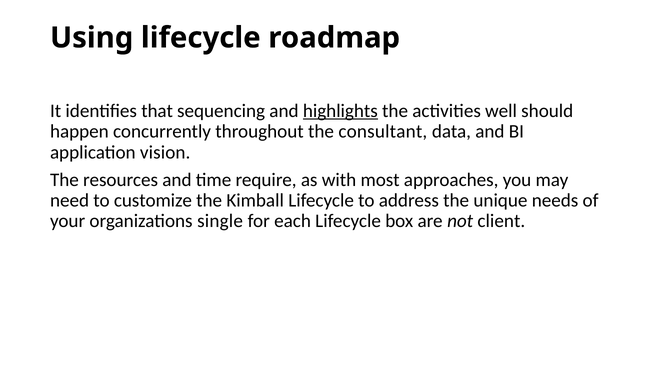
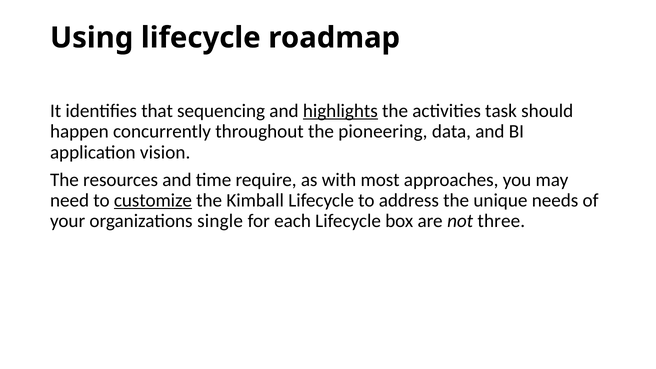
well: well -> task (501, 111)
consultant: consultant -> pioneering (383, 132)
customize underline: none -> present (153, 200)
client: client -> three (501, 221)
